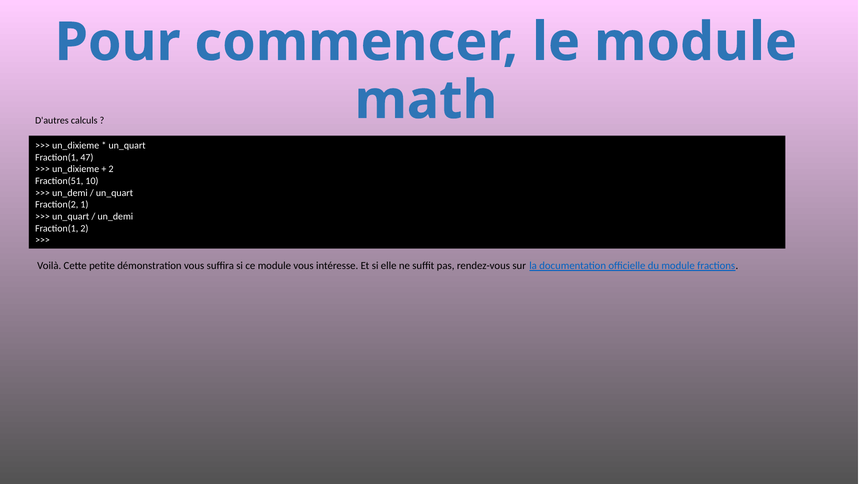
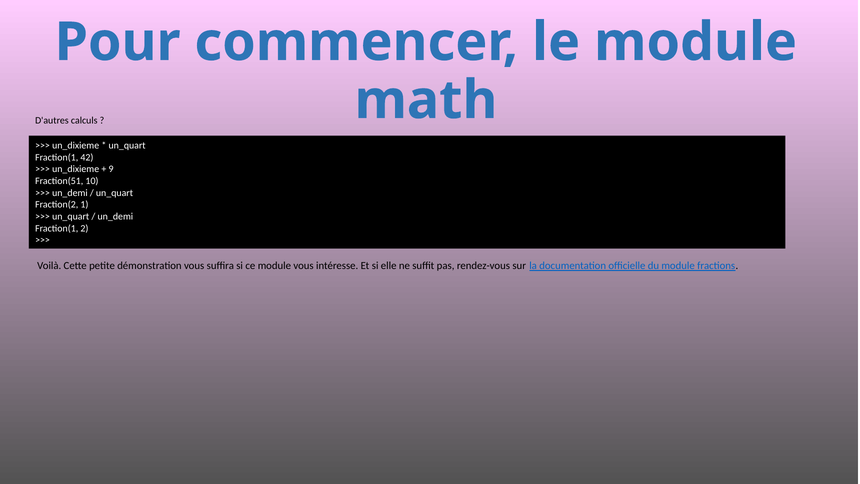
47: 47 -> 42 (87, 157)
2: 2 -> 9 (111, 169)
